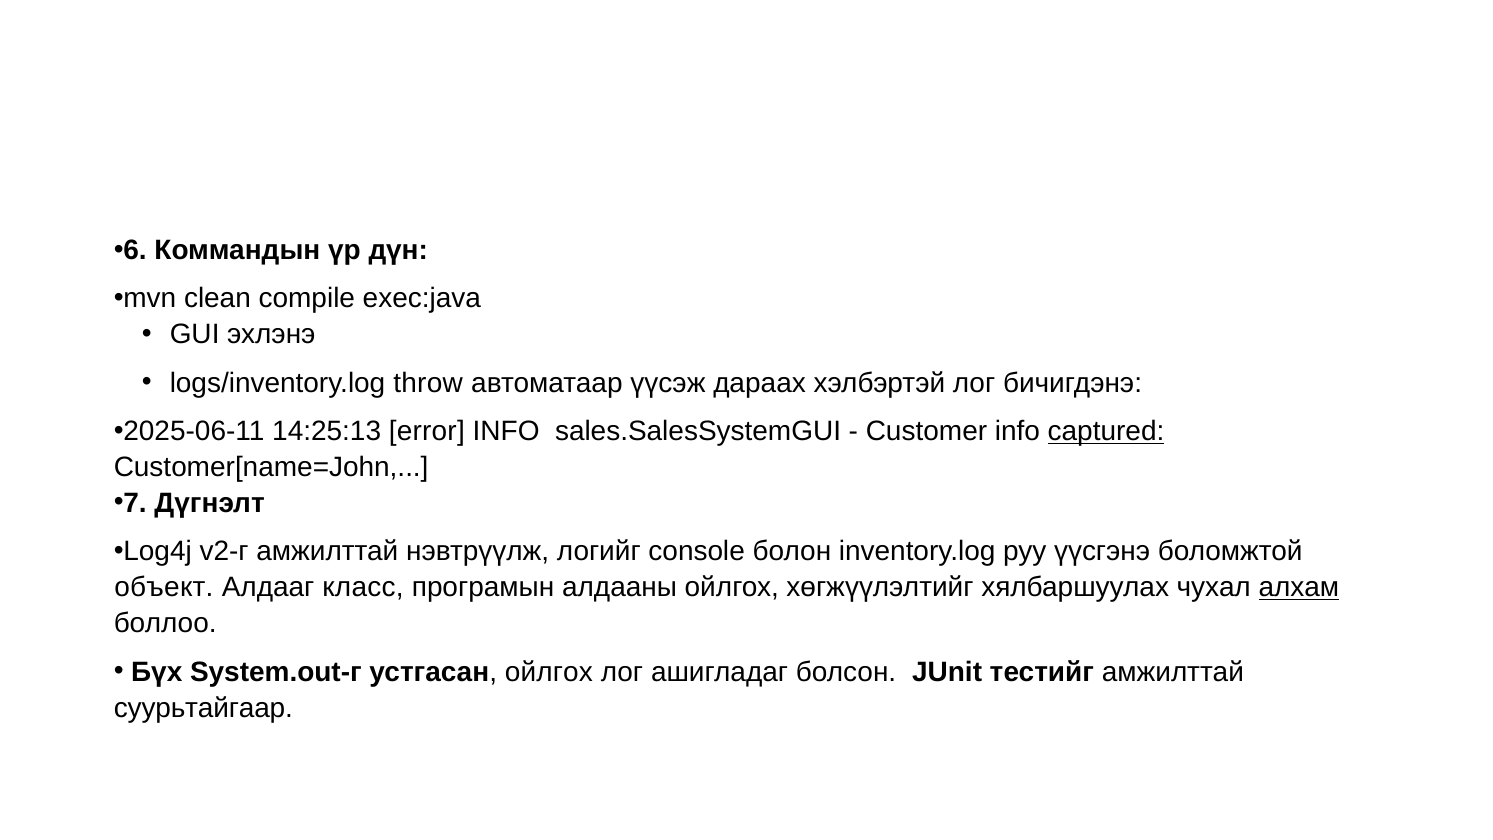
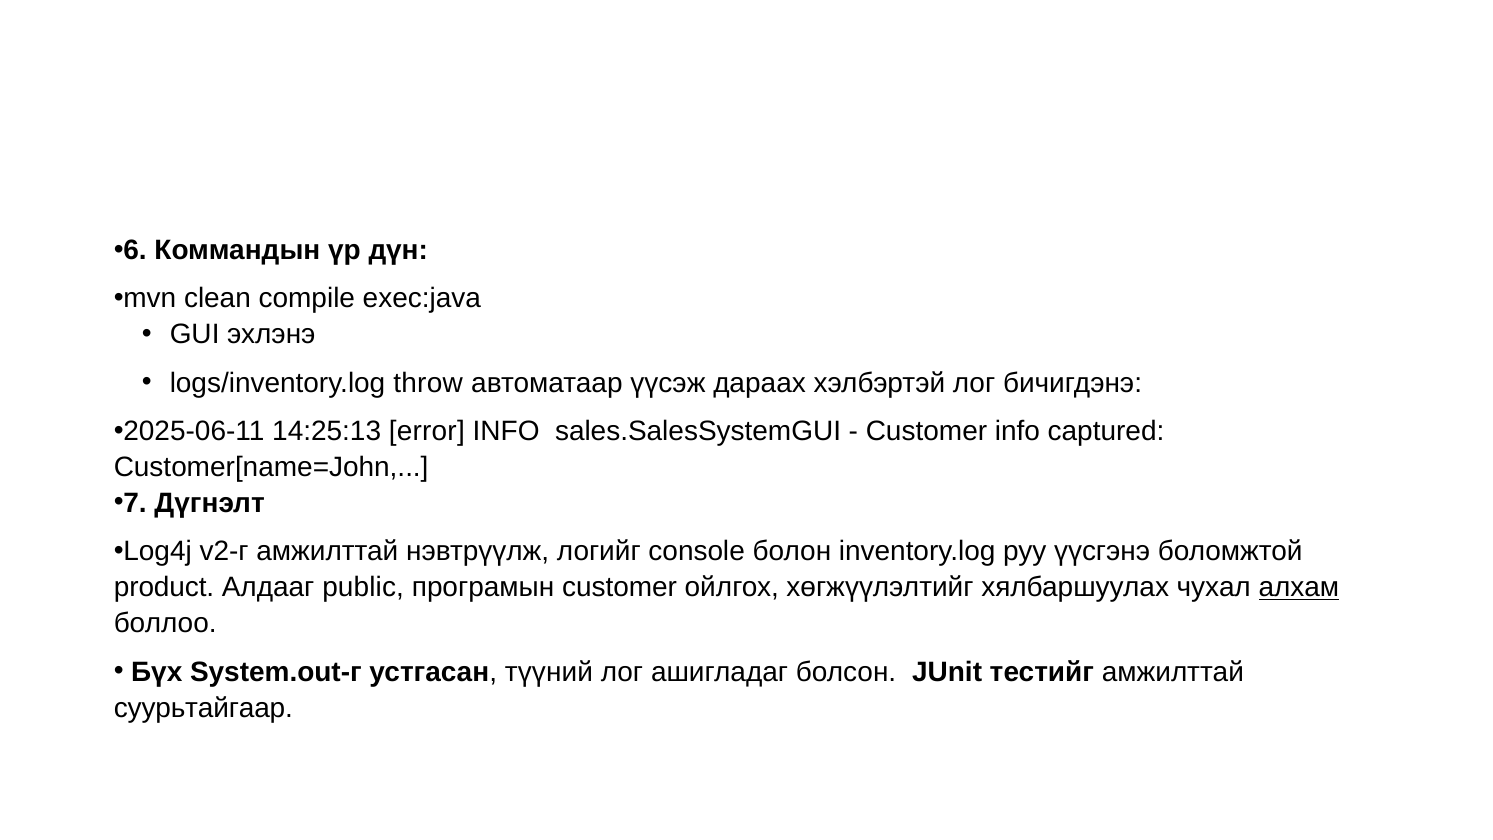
captured underline: present -> none (1106, 431)
объект: объект -> product (164, 587)
класс: класс -> public (363, 587)
програмын алдааны: алдааны -> customer (620, 587)
устгасан ойлгох: ойлгох -> түүний (549, 672)
